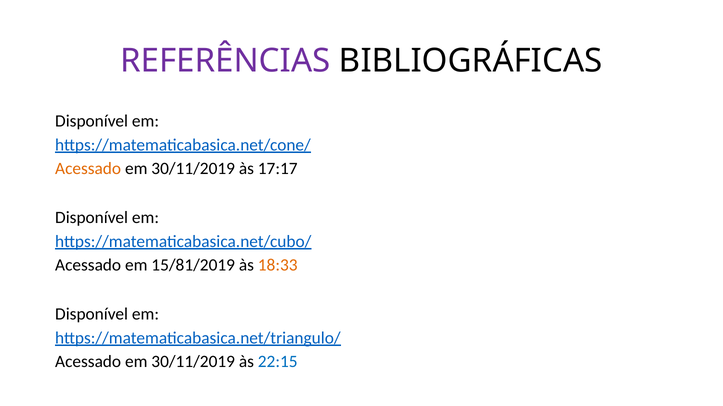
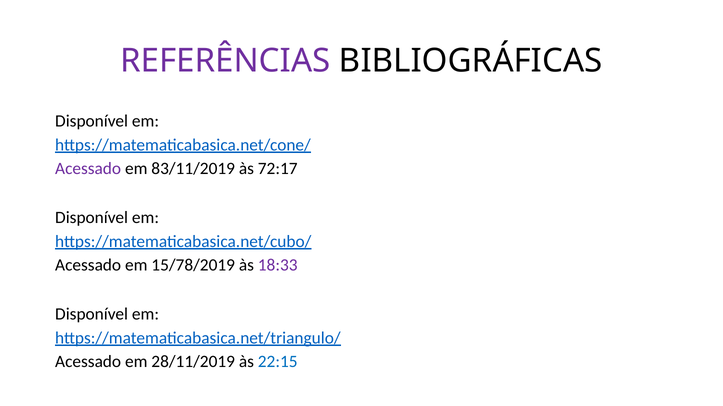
Acessado colour: orange -> purple (88, 169)
30/11/2019: 30/11/2019 -> 83/11/2019 (193, 169)
17:17: 17:17 -> 72:17 (278, 169)
15/81/2019: 15/81/2019 -> 15/78/2019 (193, 265)
18:33 colour: orange -> purple (278, 265)
30/11/2019: 30/11/2019 -> 28/11/2019 (193, 362)
